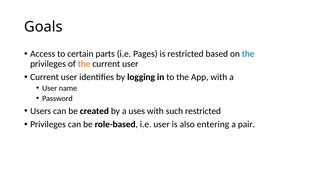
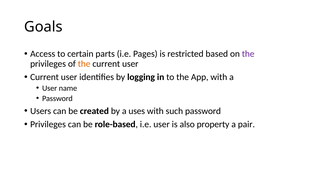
the colour: blue -> purple (248, 54)
such restricted: restricted -> password (203, 111)
entering: entering -> property (213, 124)
